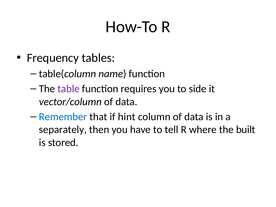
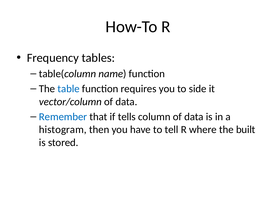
table colour: purple -> blue (69, 89)
hint: hint -> tells (127, 117)
separately: separately -> histogram (63, 130)
